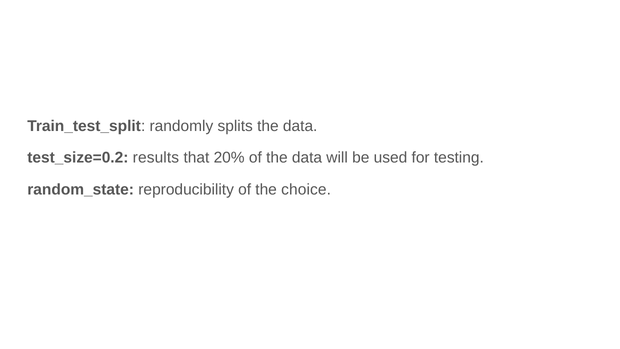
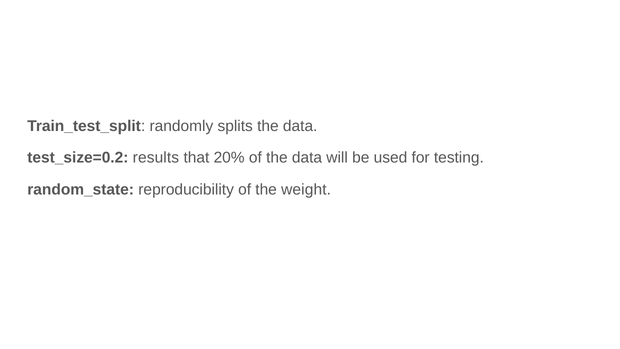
choice: choice -> weight (306, 189)
